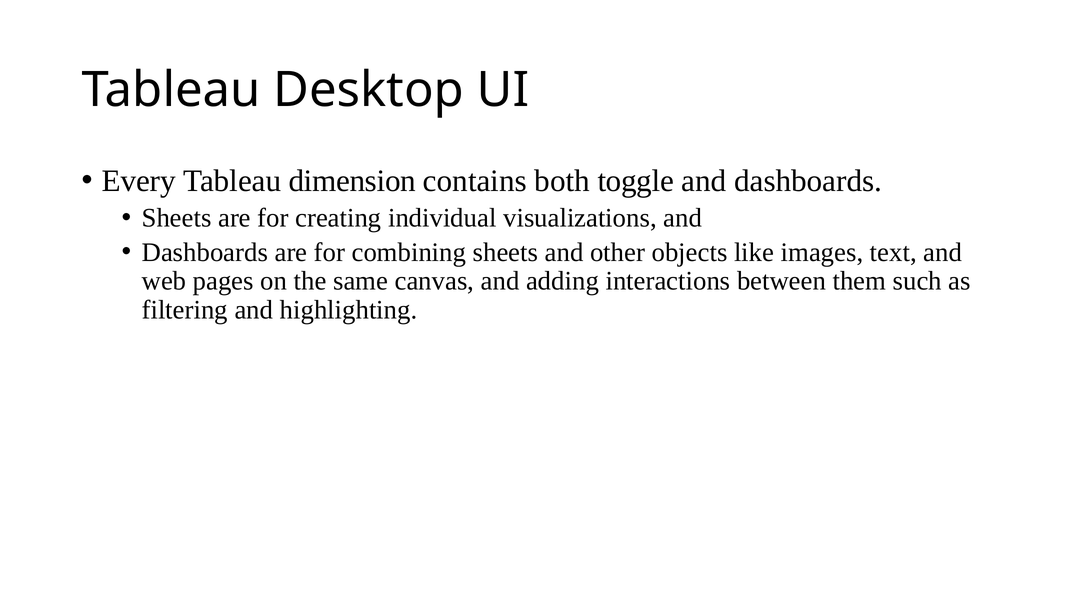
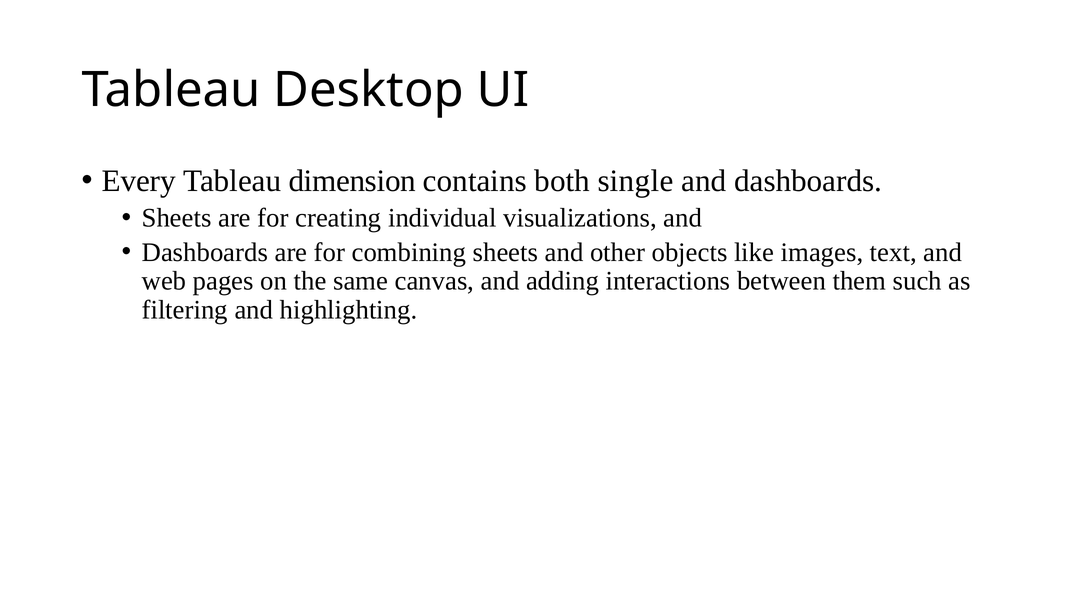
toggle: toggle -> single (635, 181)
